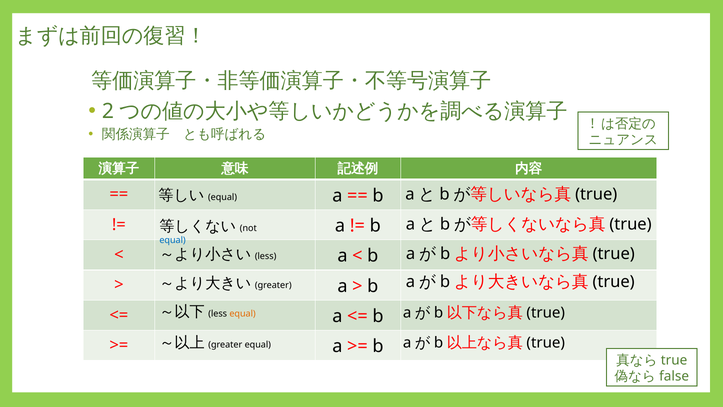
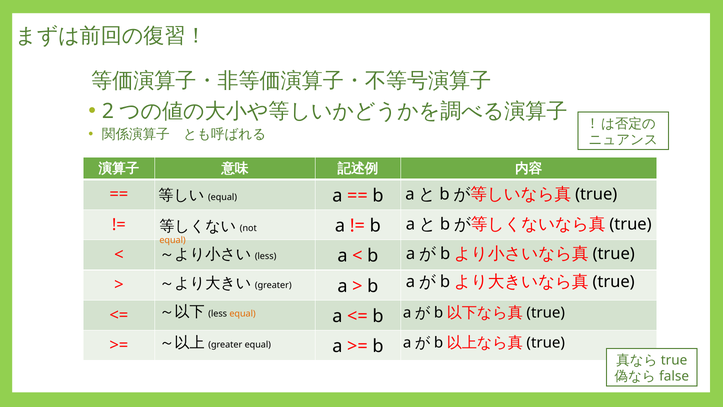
equal colour: blue -> orange (173, 240)
